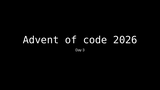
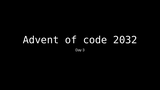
2026: 2026 -> 2032 (125, 40)
